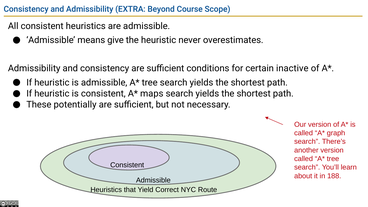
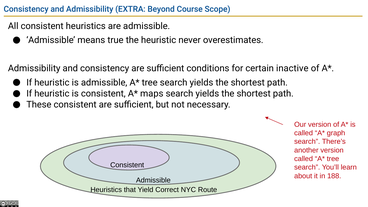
give: give -> true (115, 40)
These potentially: potentially -> consistent (75, 105)
